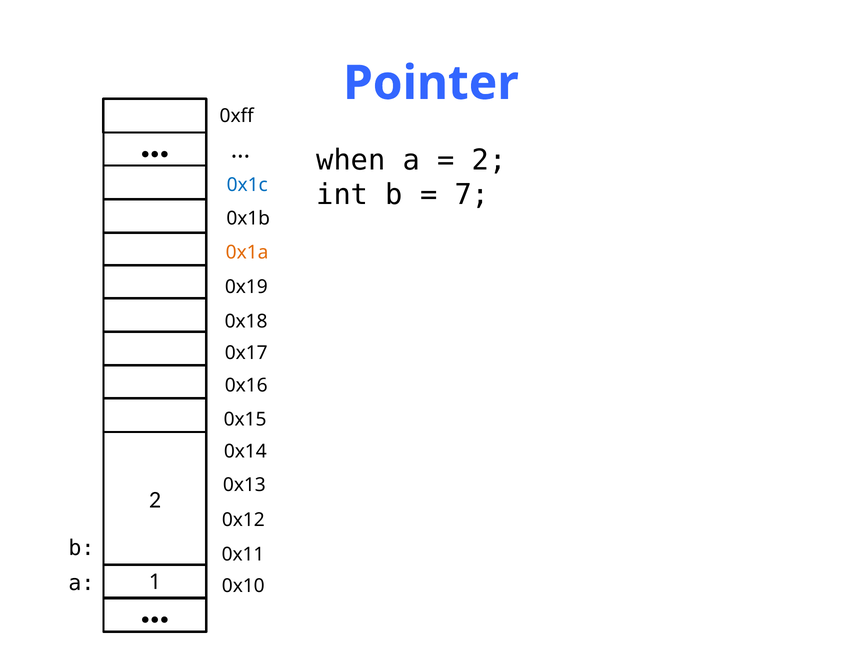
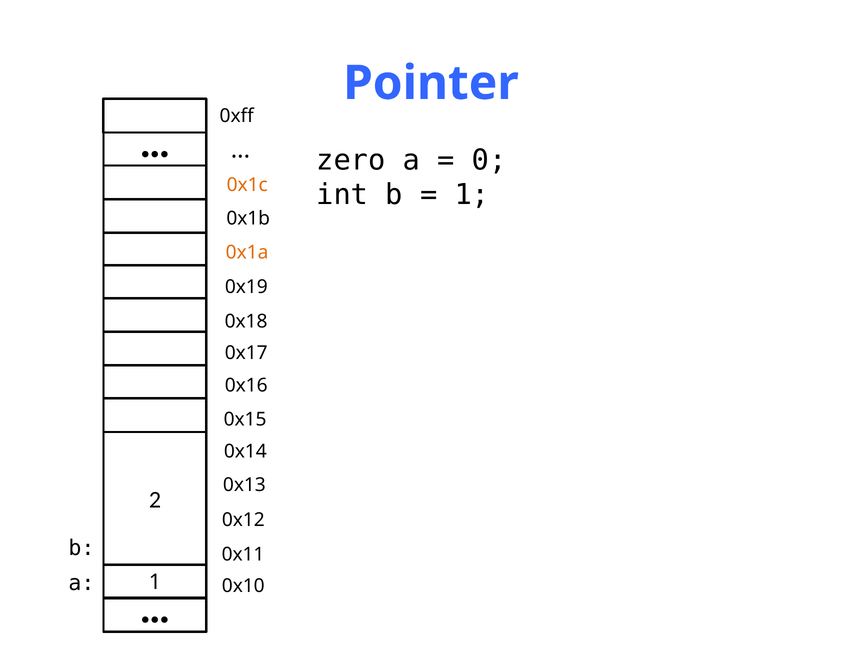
when: when -> zero (351, 160)
2: 2 -> 0 (489, 160)
0x1c colour: blue -> orange (247, 185)
7: 7 -> 1 (472, 194)
